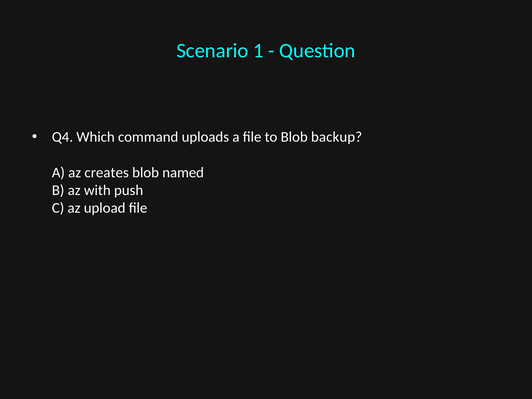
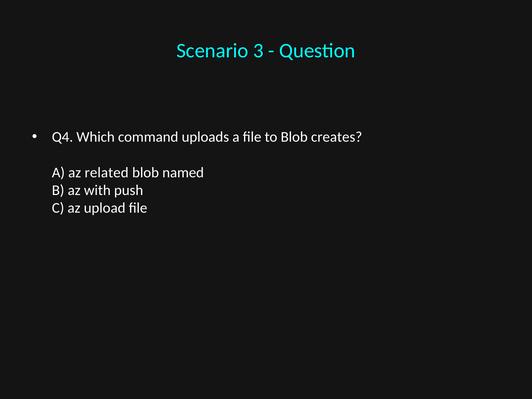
1: 1 -> 3 (258, 51)
backup: backup -> creates (337, 137)
creates: creates -> related (107, 172)
